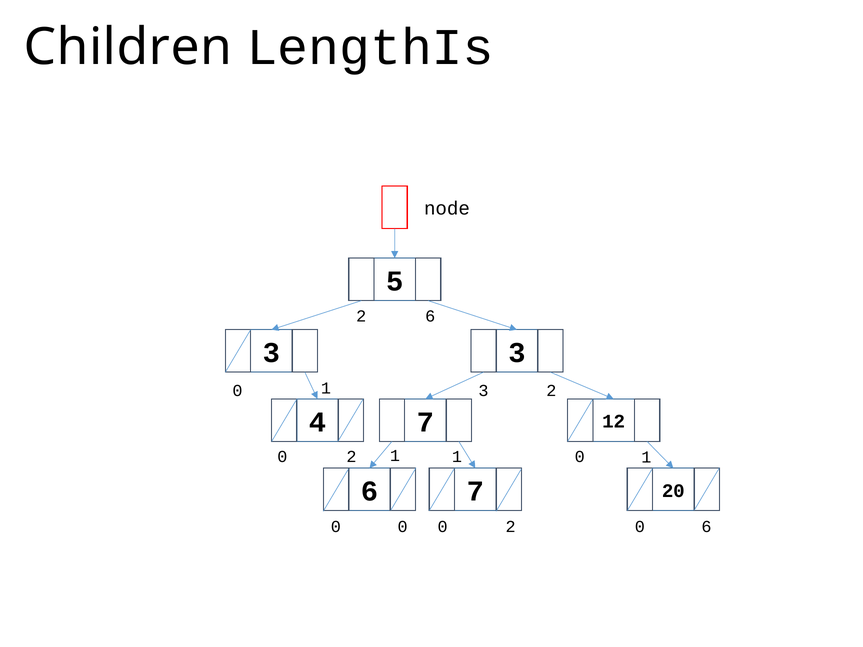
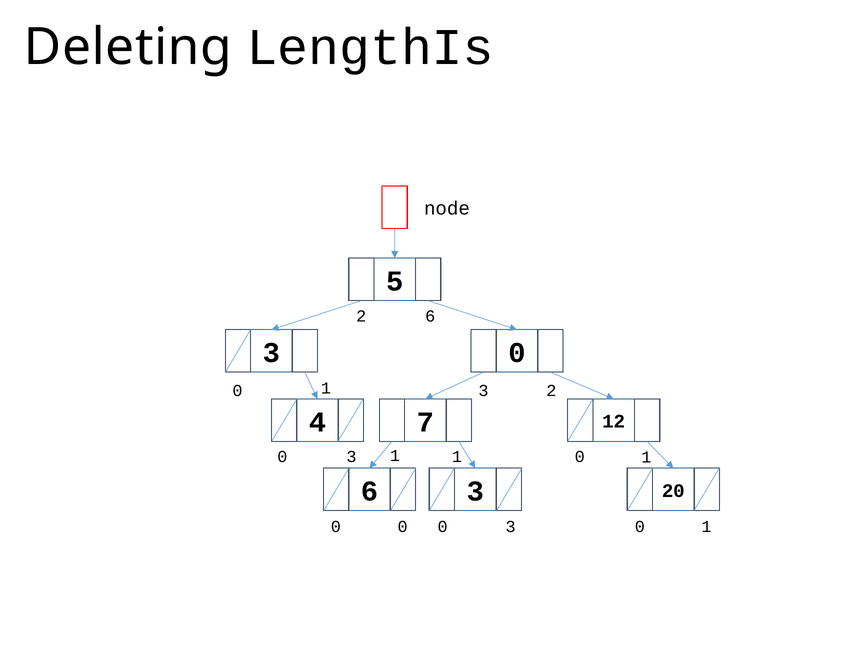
Children: Children -> Deleting (128, 47)
3: 3 -> 0 (517, 353)
2: 2 -> 3 (351, 457)
6 7: 7 -> 3 (475, 492)
6: 6 -> 1 (706, 527)
2: 2 -> 3 (511, 527)
